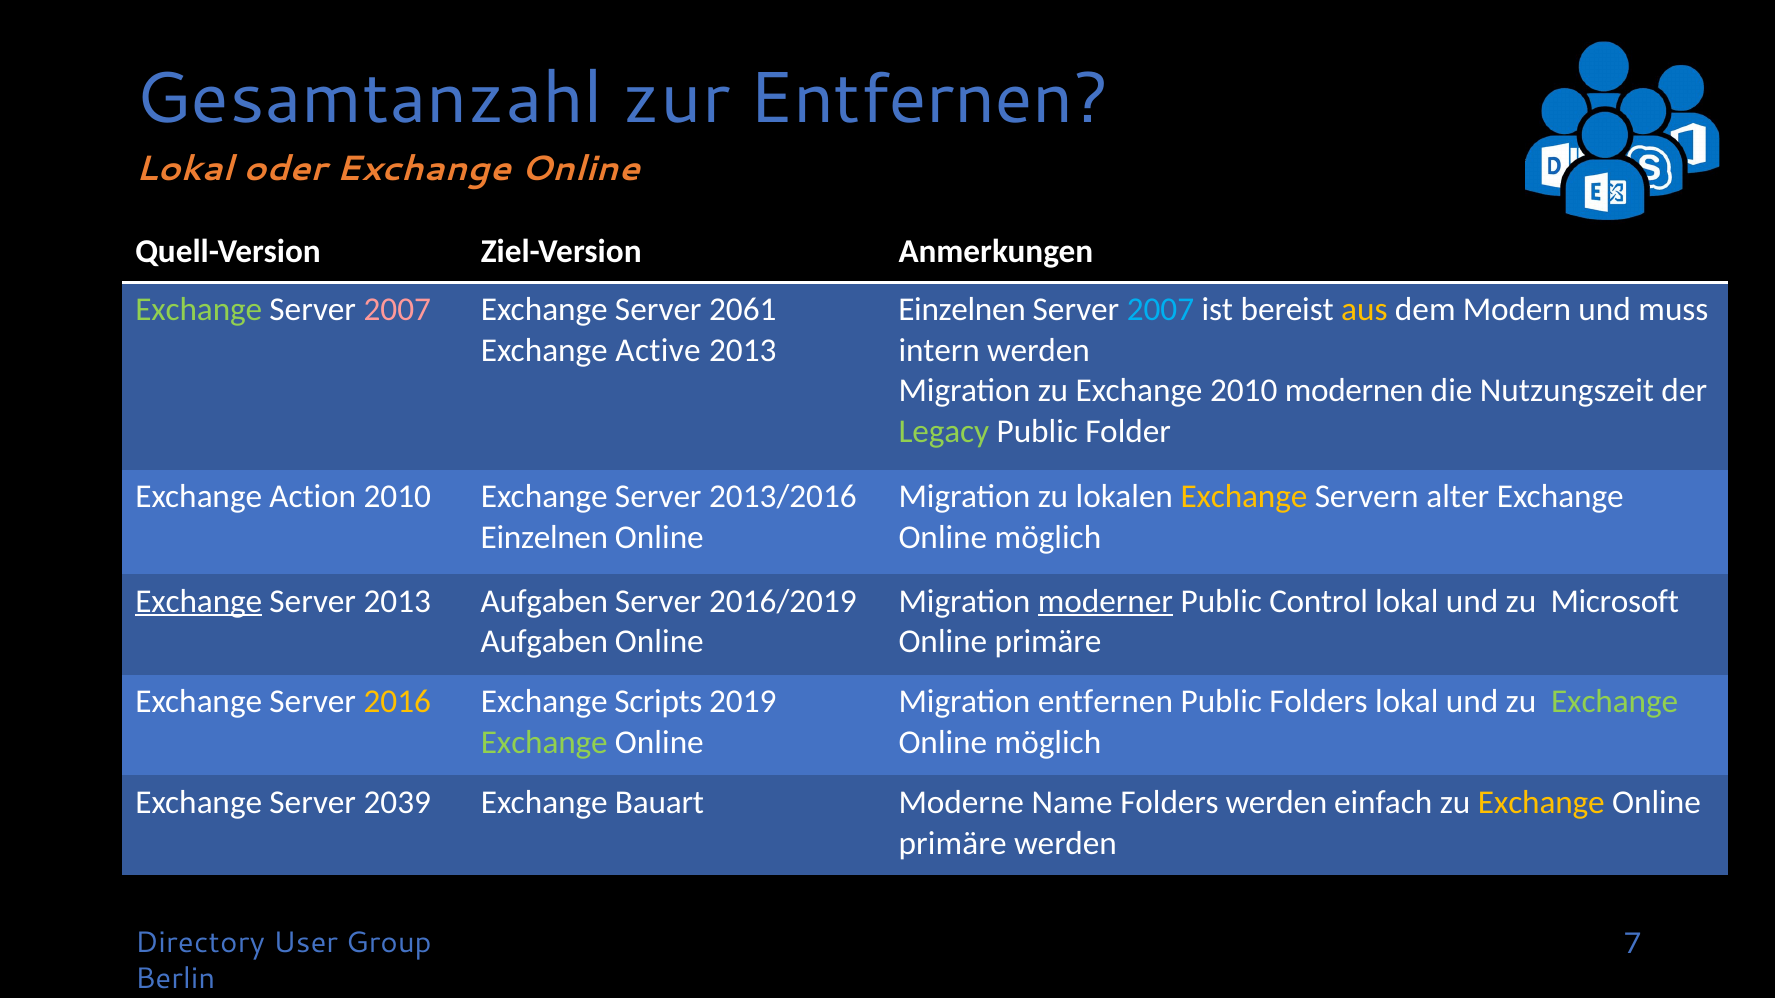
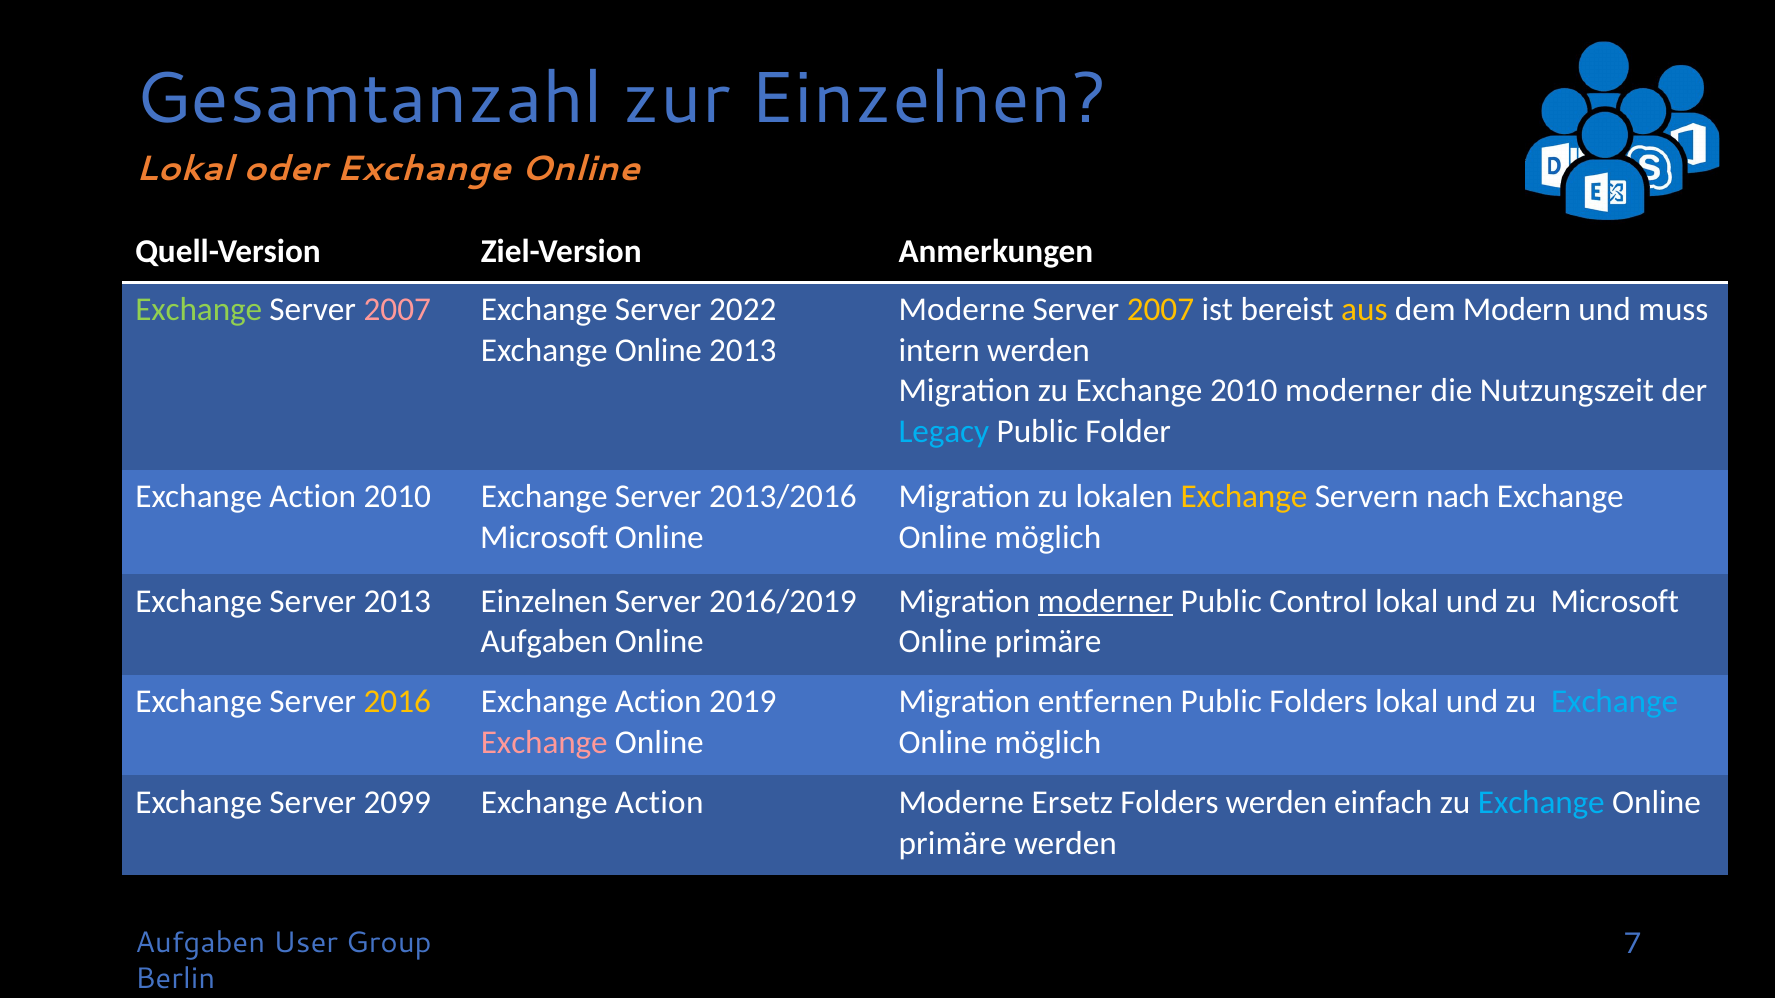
zur Entfernen: Entfernen -> Einzelnen (929, 98)
2061: 2061 -> 2022 (743, 310)
Einzelnen: Einzelnen -> Moderne (962, 310)
2007 colour: light blue -> yellow (1160, 310)
Active: Active -> Online (658, 350)
2010 modernen: modernen -> moderner (1354, 391)
Legacy colour: light green -> light blue (944, 432)
alter: alter -> nach (1458, 497)
Einzelnen: Einzelnen -> Microsoft (544, 538)
Exchange underline: present -> none (199, 601)
2013 Aufgaben: Aufgaben -> Einzelnen (544, 601)
Scripts: Scripts -> Action (658, 702)
Exchange colour: light green -> light blue (1615, 702)
Exchange colour: light green -> pink (544, 743)
2039: 2039 -> 2099 (397, 803)
Bauart: Bauart -> Action (659, 803)
Name: Name -> Ersetz (1072, 803)
Exchange colour: yellow -> light blue (1541, 803)
Directory: Directory -> Aufgaben (200, 943)
